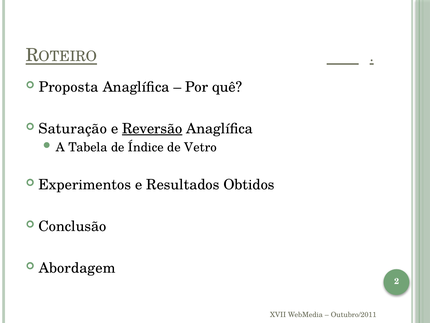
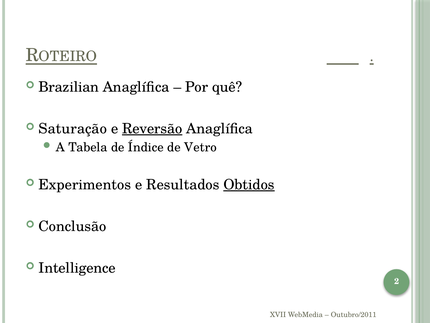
Proposta: Proposta -> Brazilian (69, 87)
Obtidos underline: none -> present (249, 184)
Abordagem: Abordagem -> Intelligence (77, 268)
